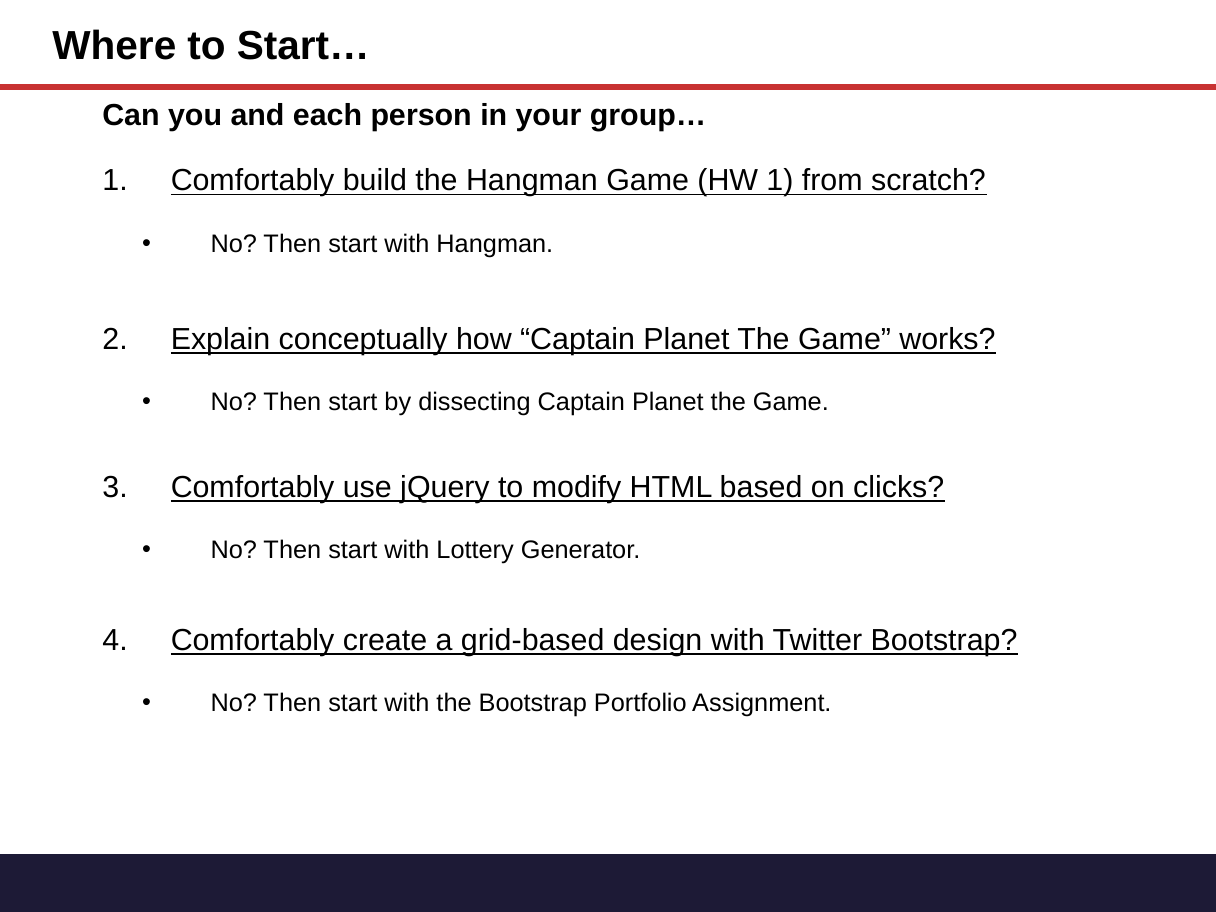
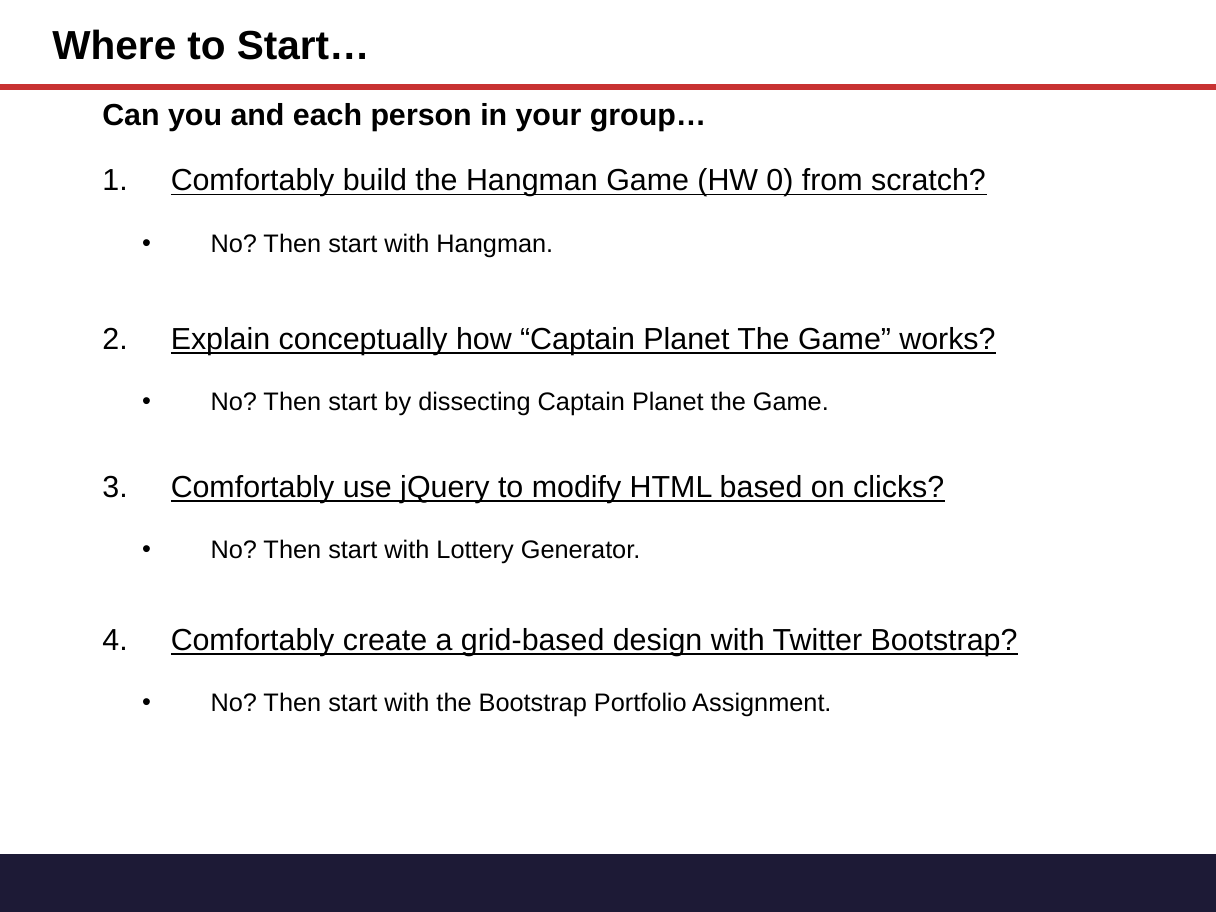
HW 1: 1 -> 0 (780, 181)
